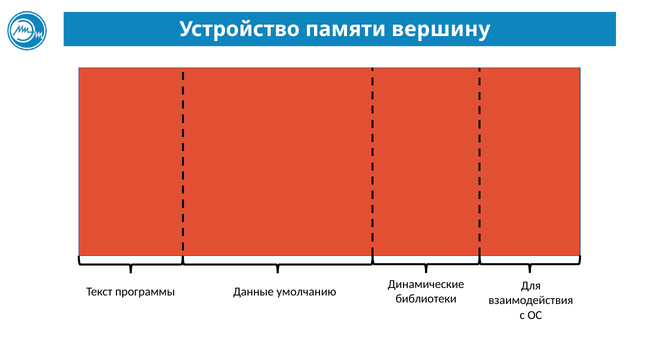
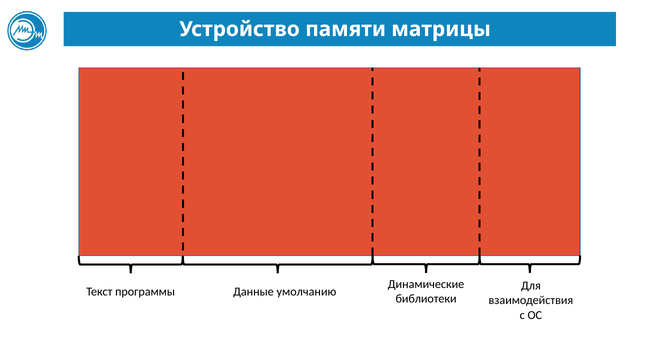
вершину: вершину -> матрицы (441, 29)
